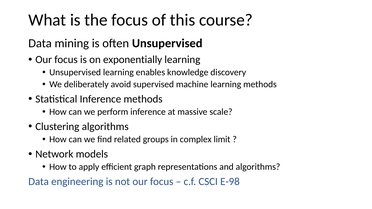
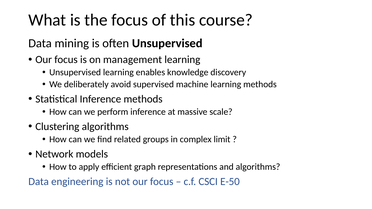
exponentially: exponentially -> management (133, 60)
E-98: E-98 -> E-50 (230, 182)
